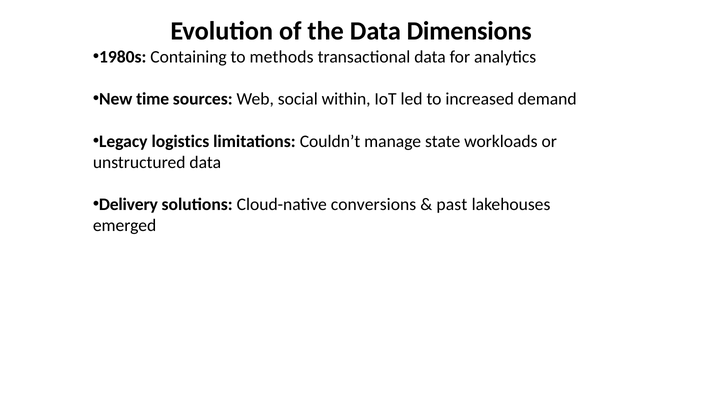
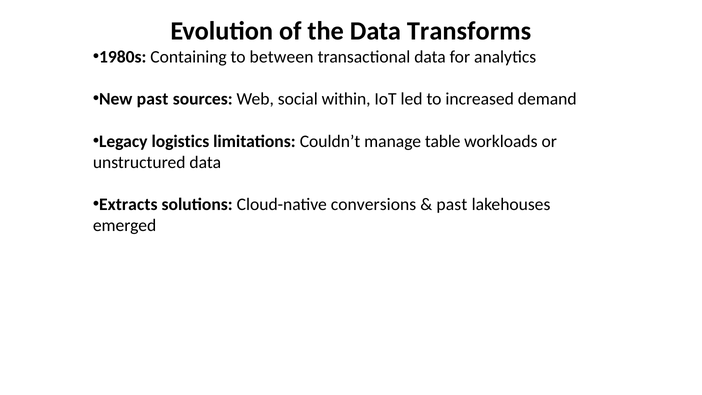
Dimensions: Dimensions -> Transforms (469, 31)
methods: methods -> between (282, 57)
New time: time -> past (153, 99)
state: state -> table (443, 141)
Delivery: Delivery -> Extracts (128, 204)
